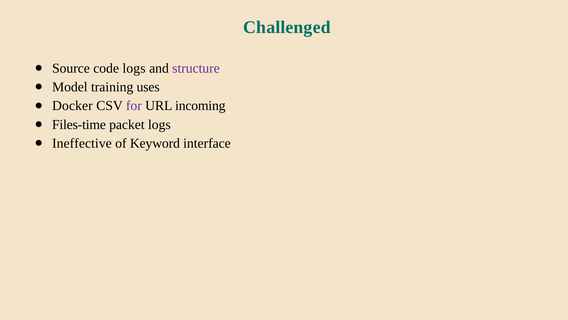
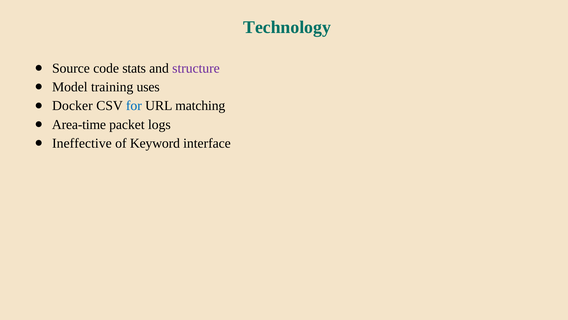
Challenged: Challenged -> Technology (287, 27)
code logs: logs -> stats (134, 68)
for colour: purple -> blue (134, 106)
incoming: incoming -> matching (200, 106)
Files-time: Files-time -> Area-time (79, 124)
